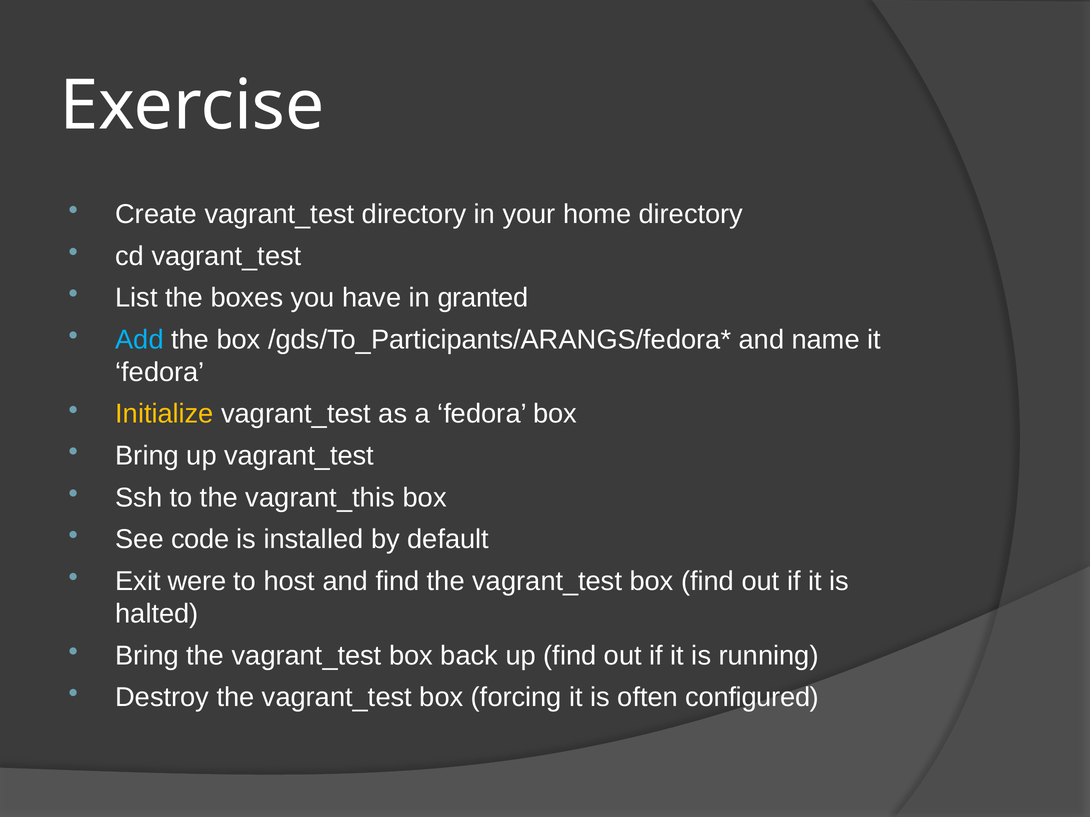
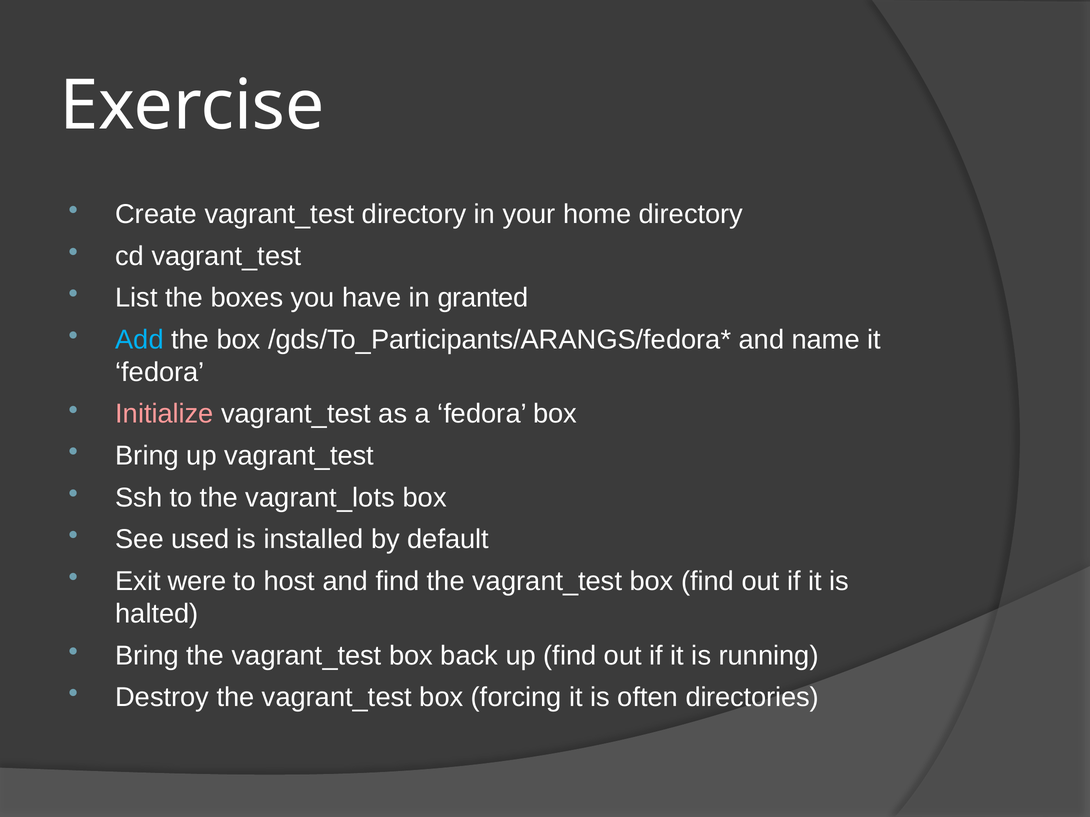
Initialize colour: yellow -> pink (164, 414)
vagrant_this: vagrant_this -> vagrant_lots (320, 498)
code: code -> used (200, 540)
configured: configured -> directories (752, 698)
